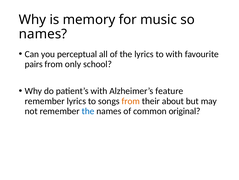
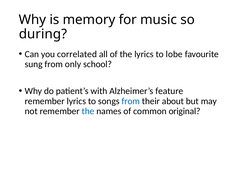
names: names -> during (43, 34)
perceptual: perceptual -> correlated (77, 54)
to with: with -> lobe (174, 54)
pairs: pairs -> sung (34, 64)
from colour: orange -> blue (131, 101)
